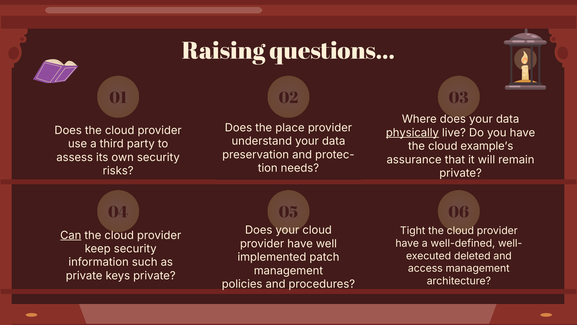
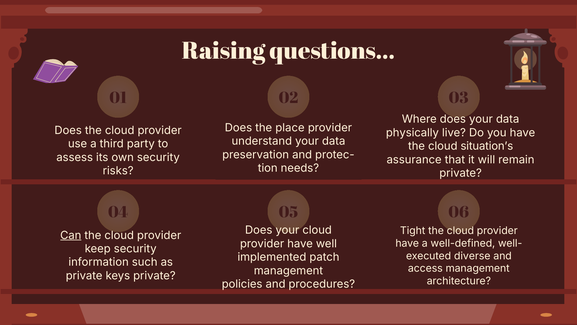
physically underline: present -> none (412, 132)
example’s: example’s -> situation’s (487, 146)
deleted: deleted -> diverse (472, 256)
